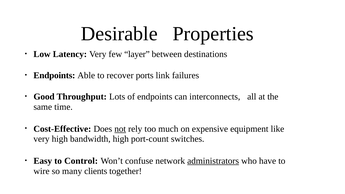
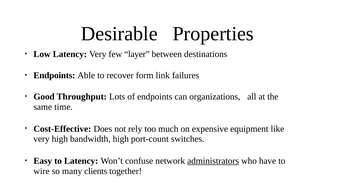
ports: ports -> form (145, 76)
interconnects: interconnects -> organizations (215, 97)
not underline: present -> none (120, 129)
to Control: Control -> Latency (81, 161)
